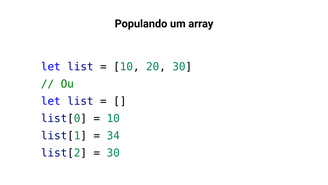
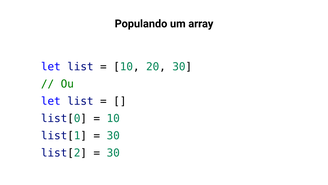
34: 34 -> 30 (113, 135)
